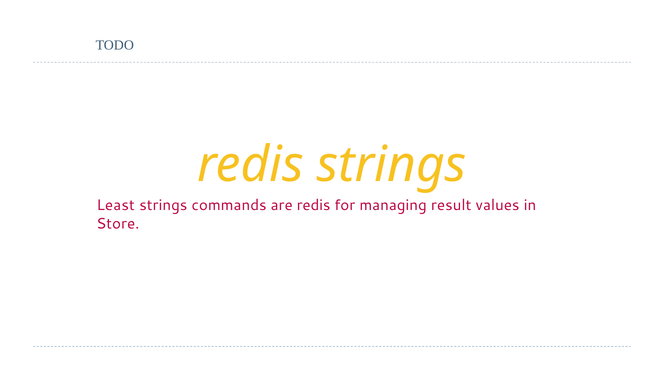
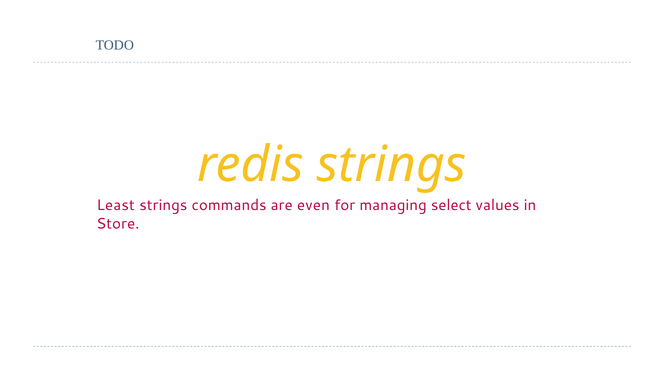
are redis: redis -> even (313, 205)
result: result -> select (451, 205)
